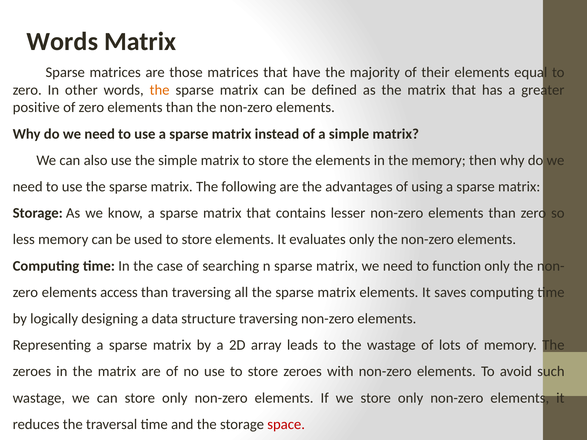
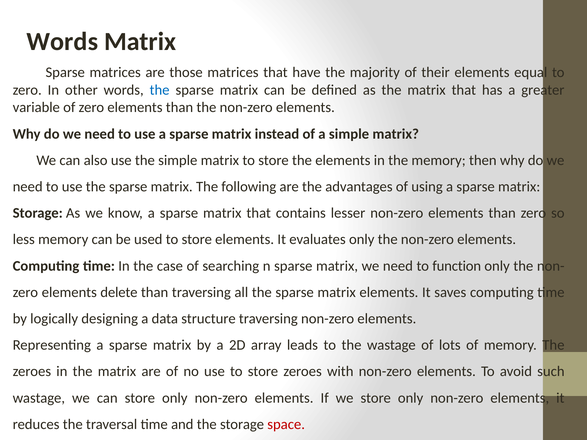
the colour: orange -> blue (160, 90)
positive: positive -> variable (36, 108)
access: access -> delete (119, 292)
